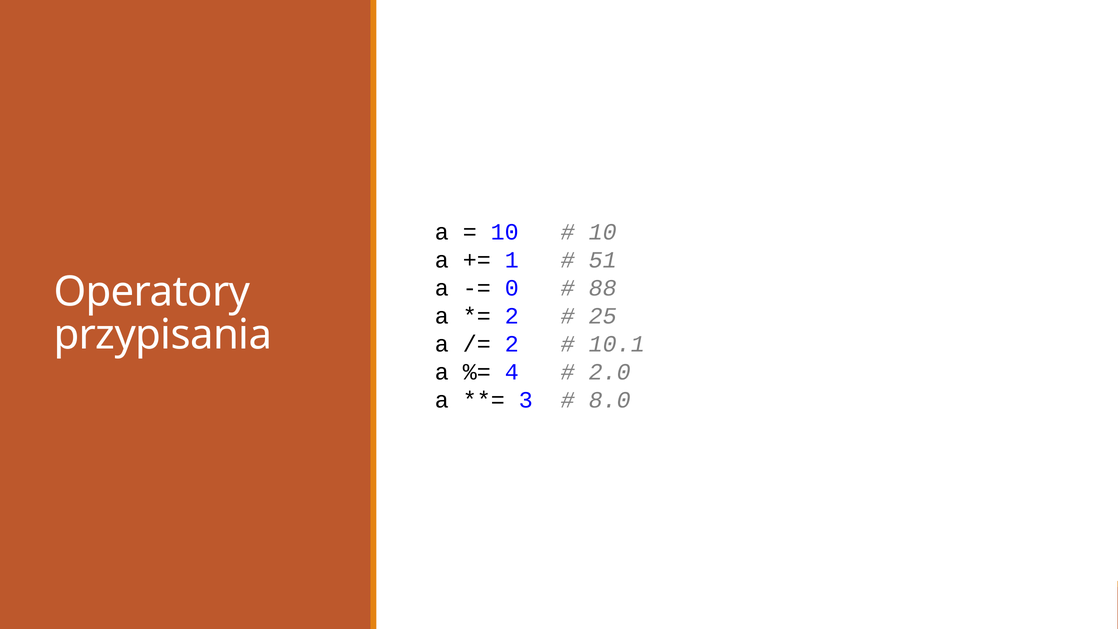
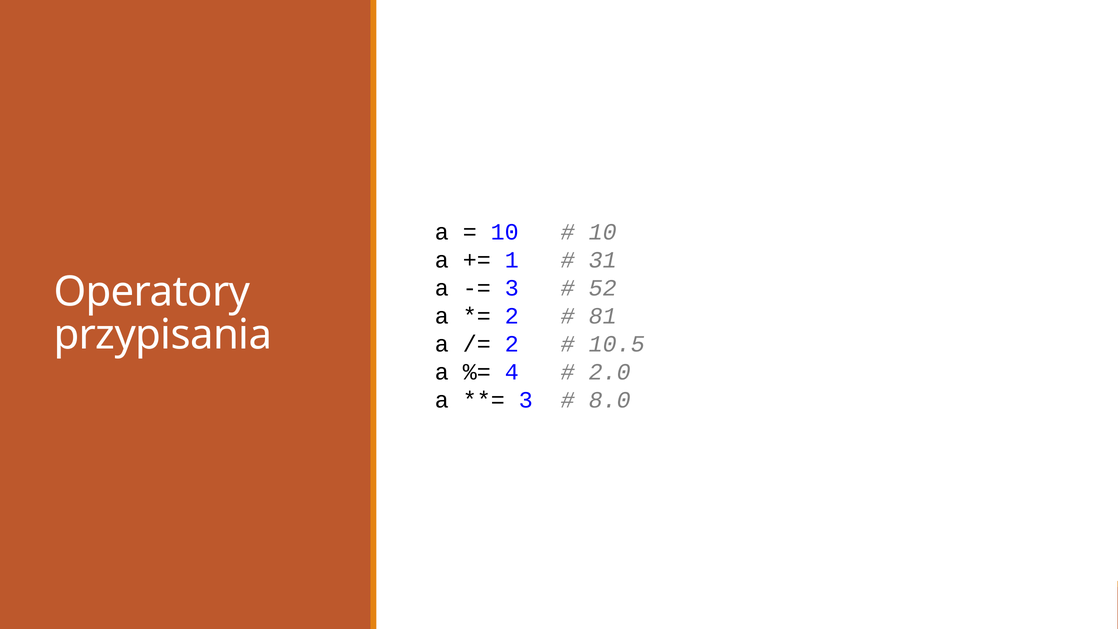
51: 51 -> 31 (603, 260)
0: 0 -> 3 (512, 288)
88: 88 -> 52 (603, 288)
25: 25 -> 81 (603, 316)
10.1: 10.1 -> 10.5 (617, 344)
